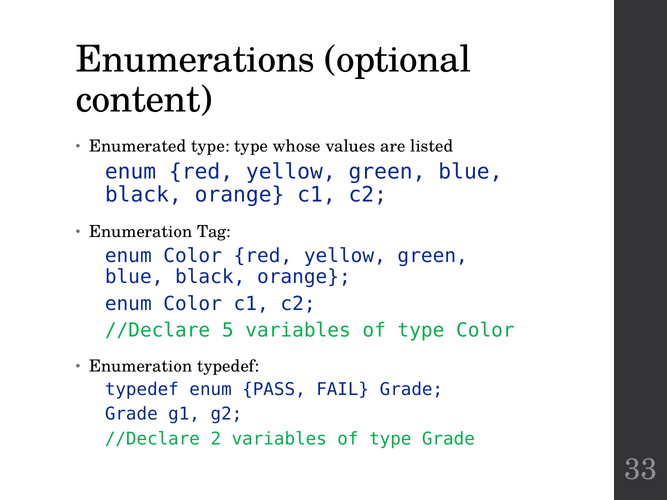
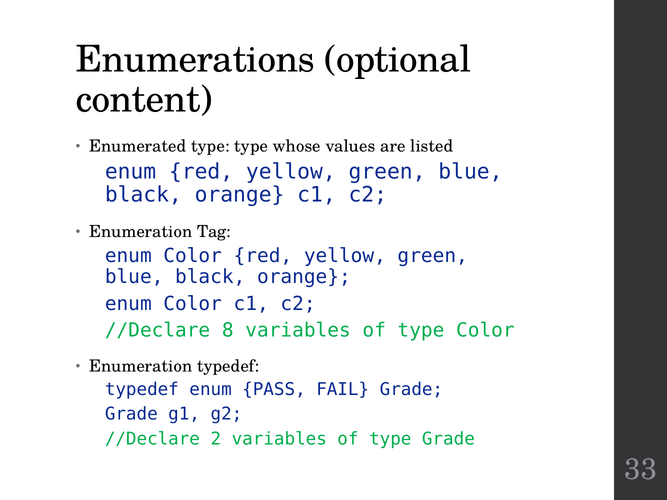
5: 5 -> 8 (228, 330)
